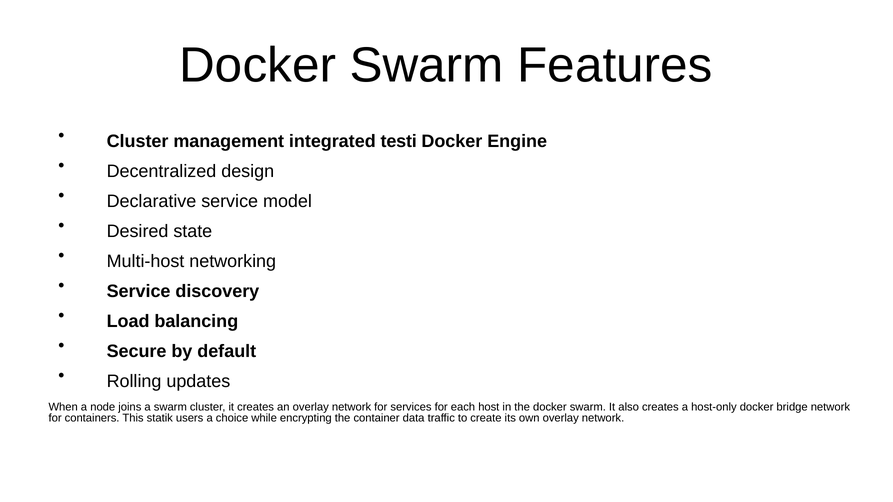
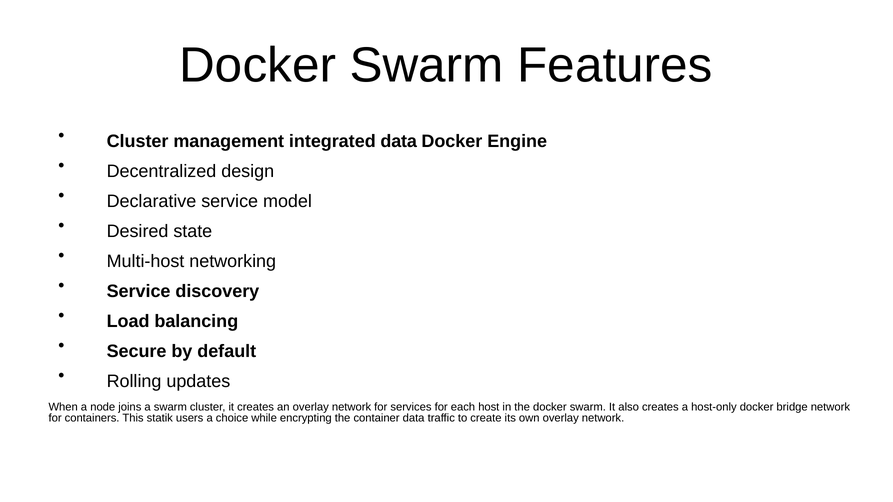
integrated testi: testi -> data (399, 141)
